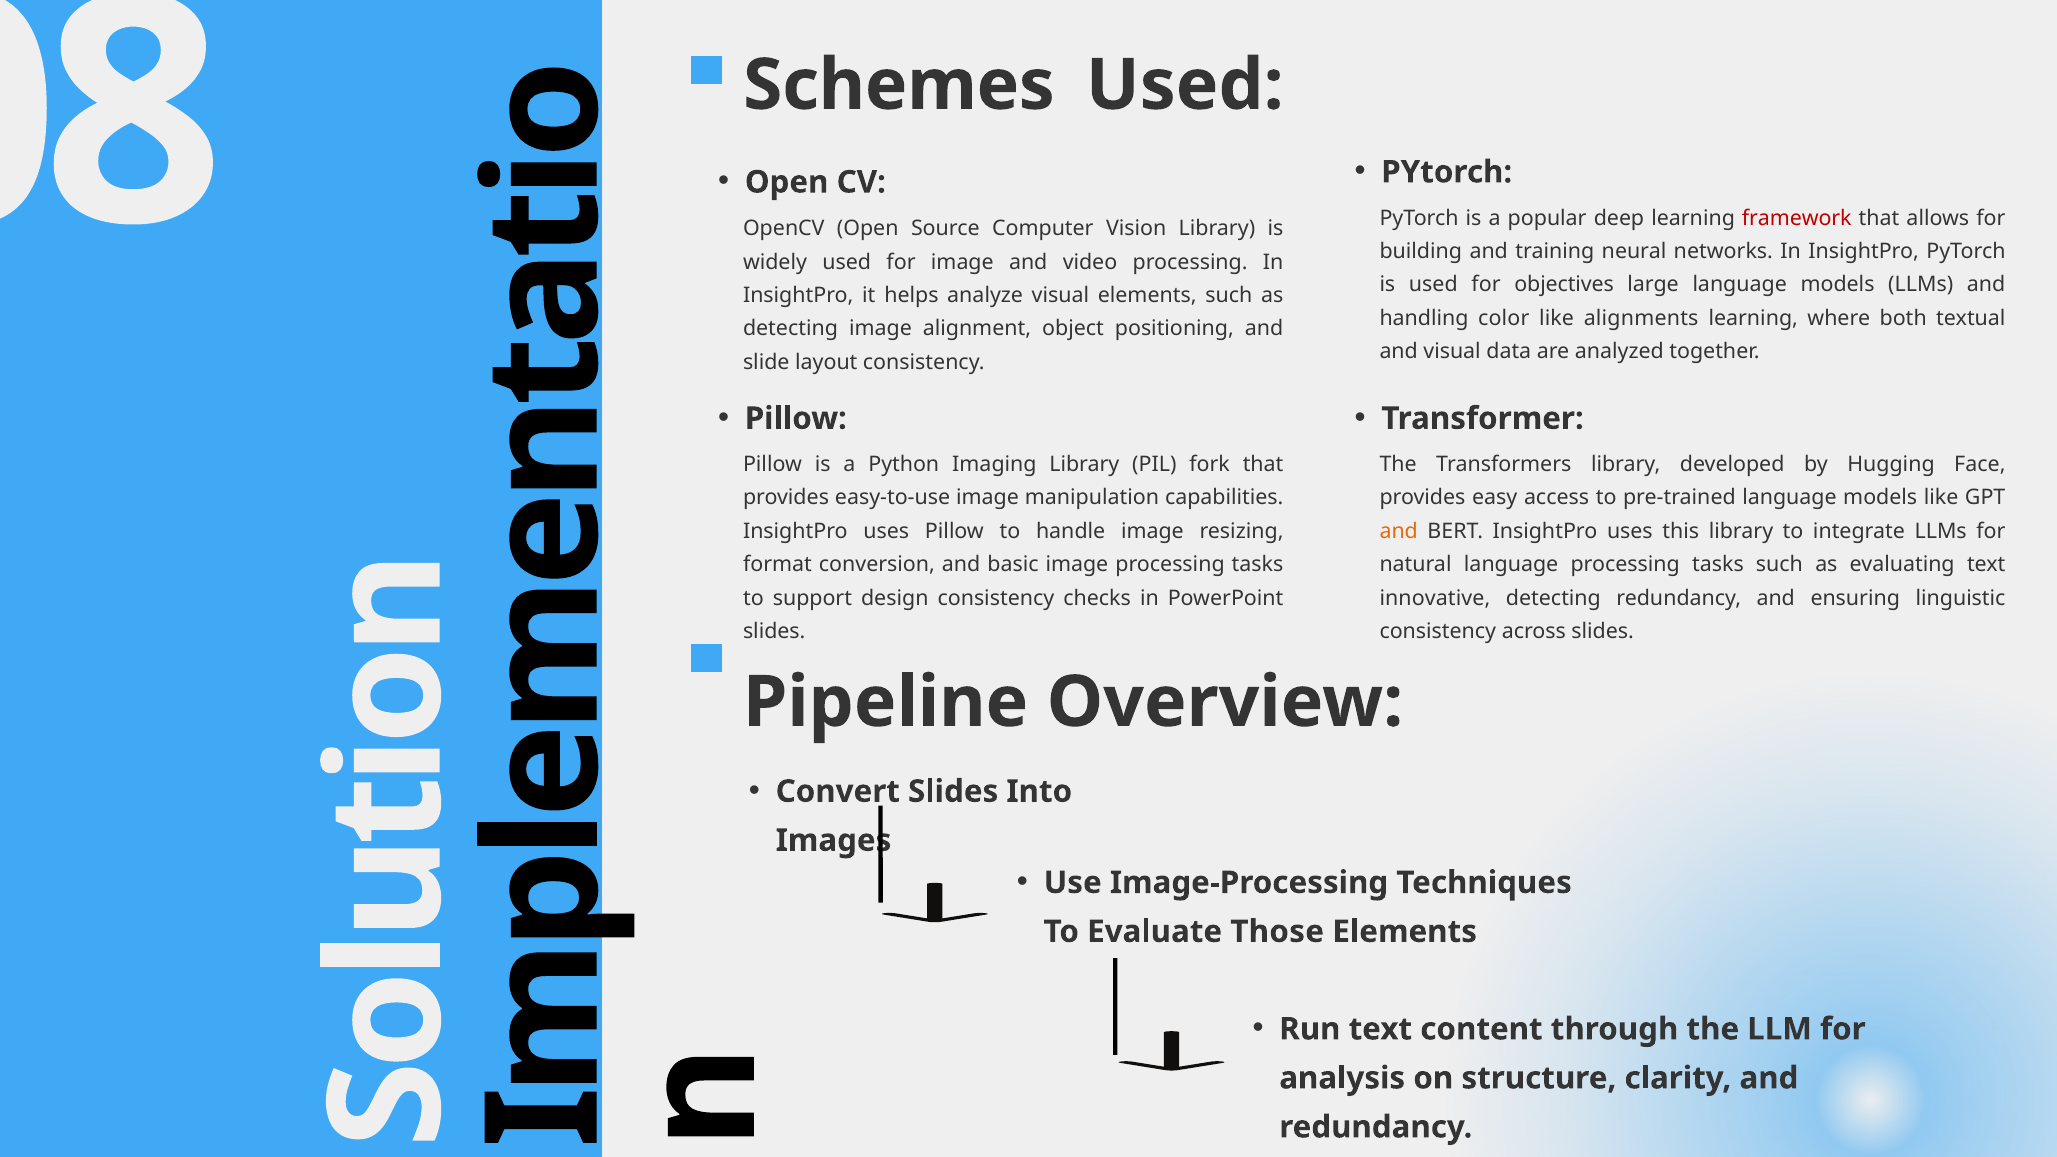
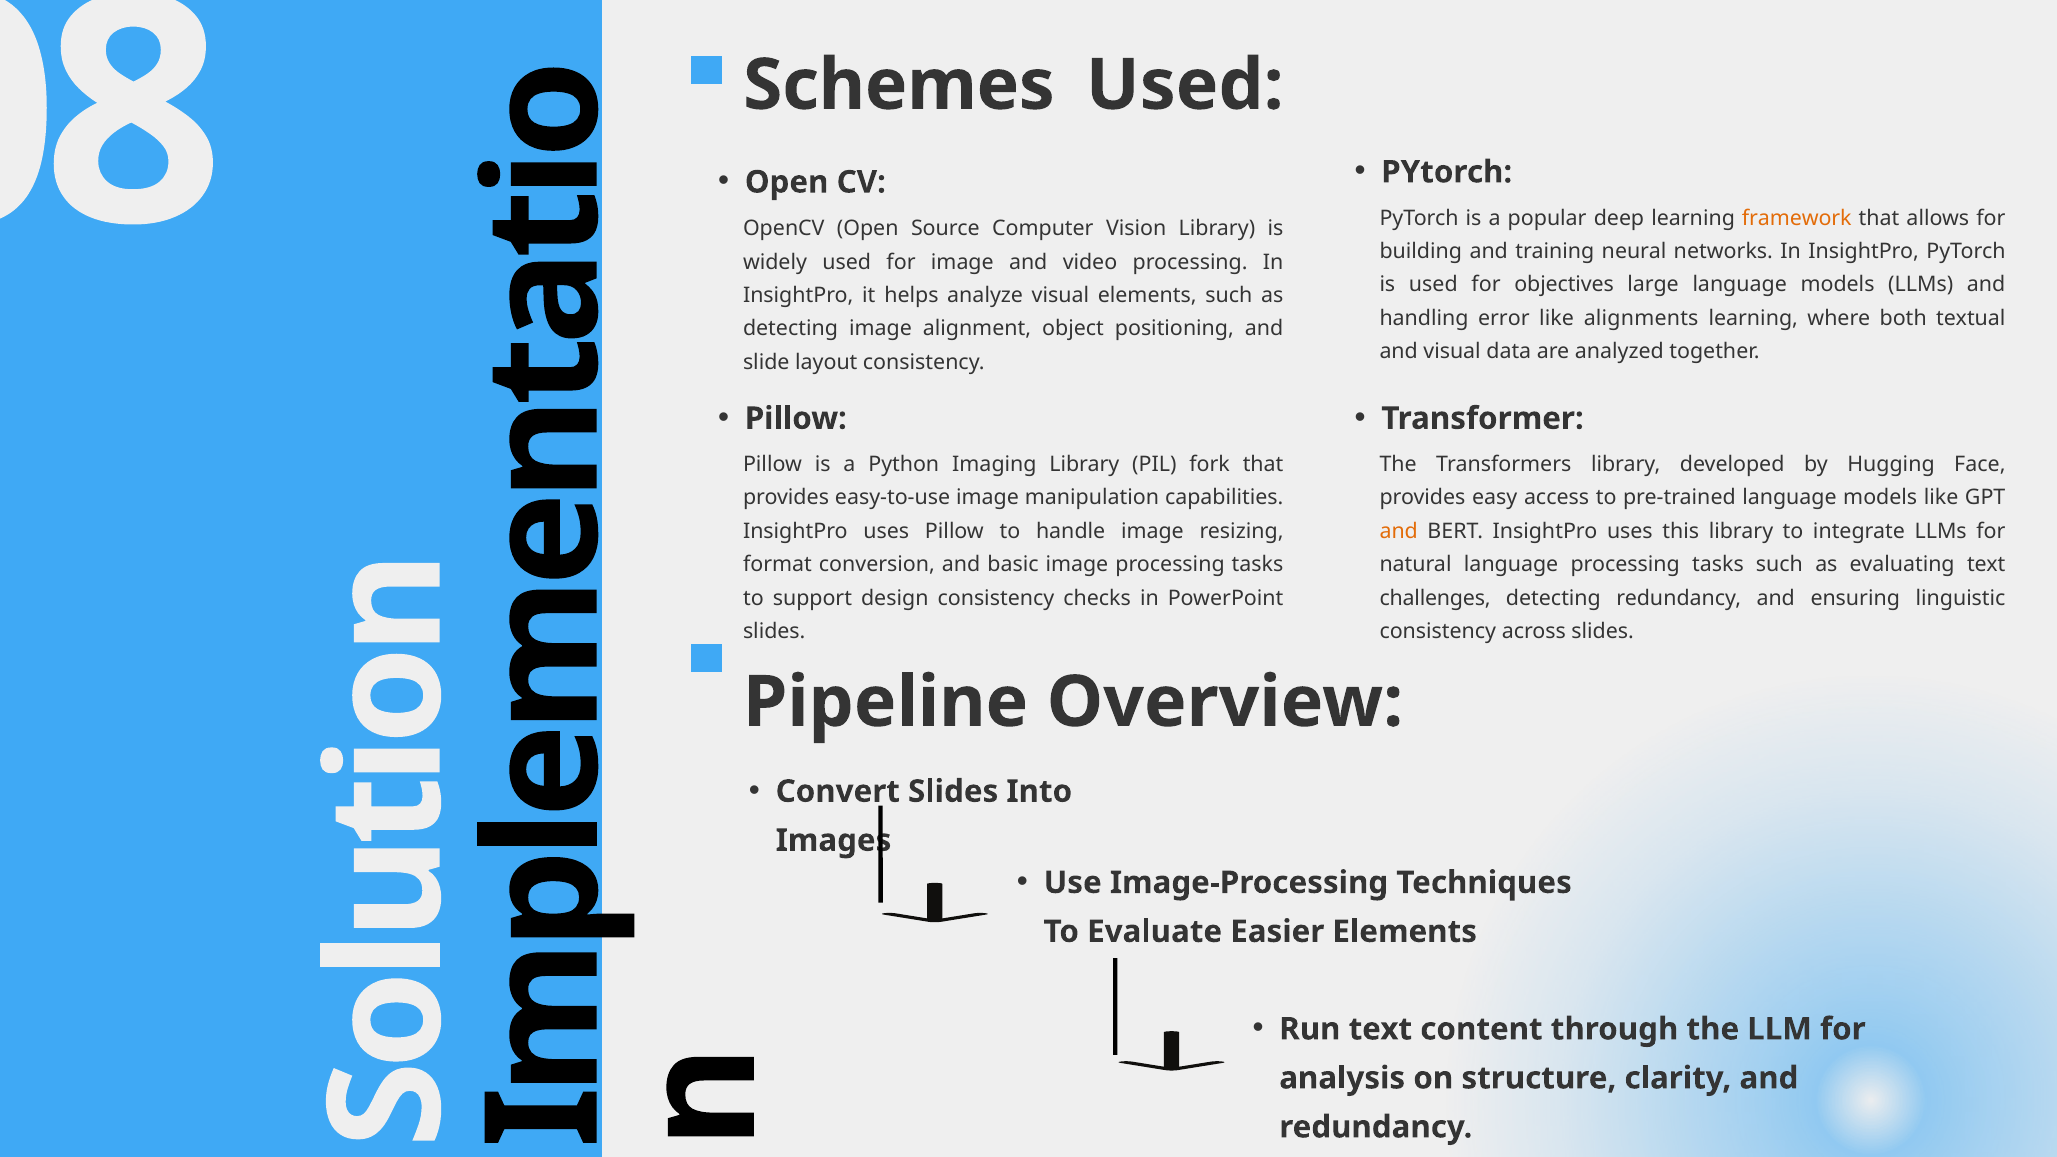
framework colour: red -> orange (1797, 218)
color: color -> error (1504, 318)
innovative: innovative -> challenges (1435, 598)
Those: Those -> Easier (1277, 932)
